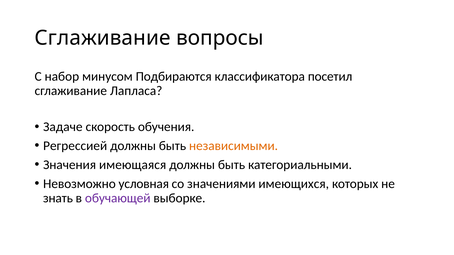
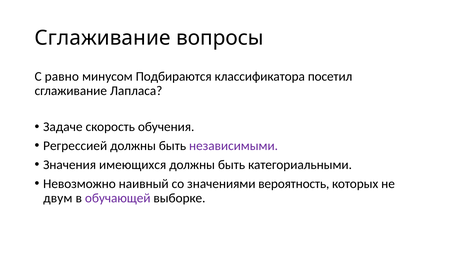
набор: набор -> равно (62, 77)
независимыми colour: orange -> purple (234, 146)
имеющаяся: имеющаяся -> имеющихся (133, 165)
условная: условная -> наивный (144, 184)
имеющихся: имеющихся -> вероятность (294, 184)
знать: знать -> двум (58, 198)
